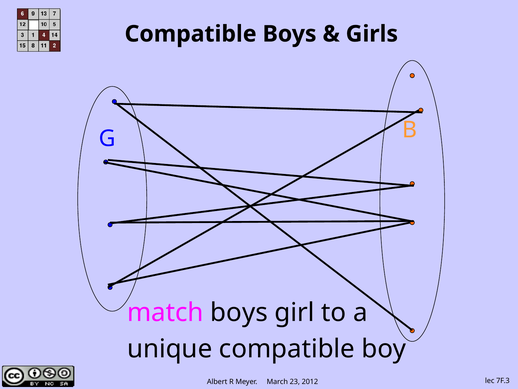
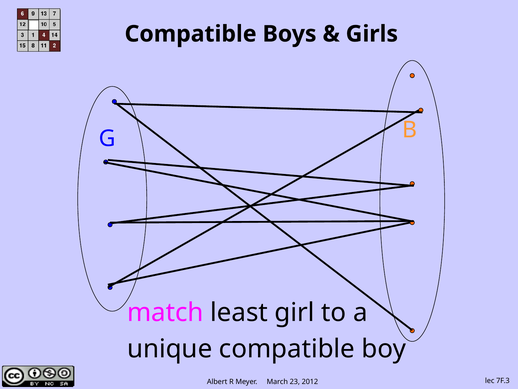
match boys: boys -> least (239, 312)
